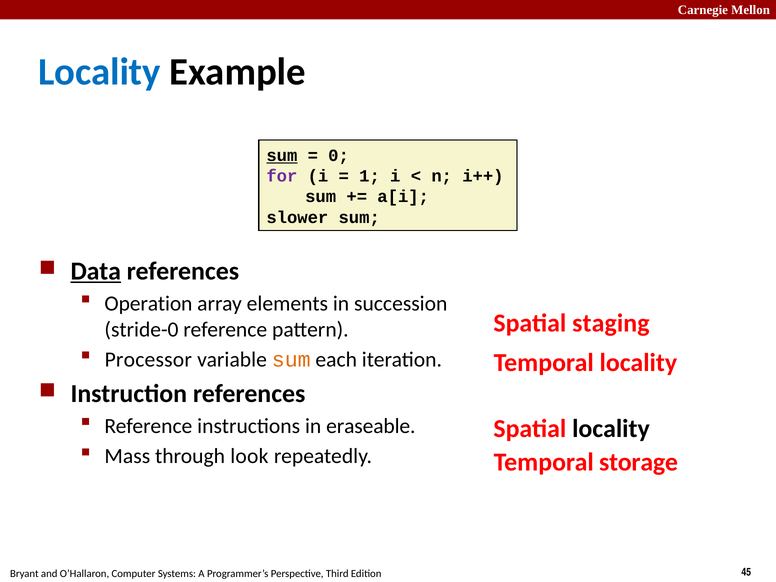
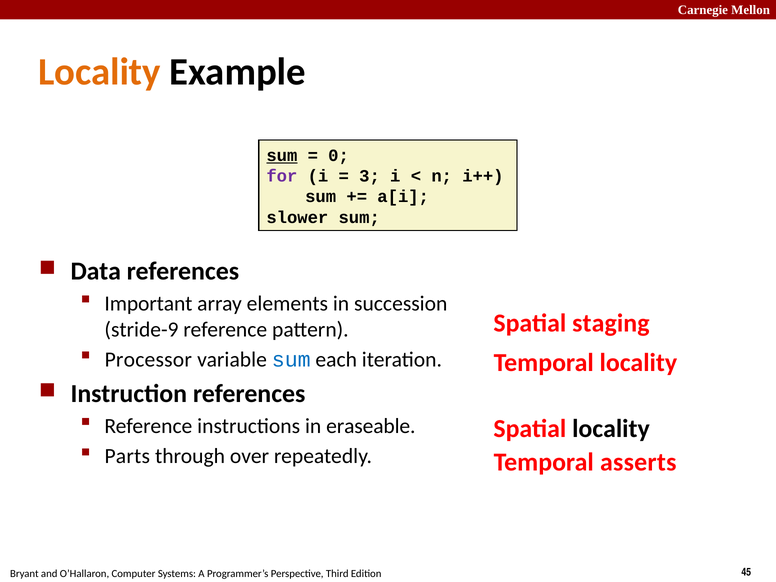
Locality colour: blue -> orange (99, 72)
1: 1 -> 3 (370, 176)
Data underline: present -> none (96, 271)
Operation: Operation -> Important (148, 304)
stride-0: stride-0 -> stride-9 (141, 330)
sum colour: orange -> blue (291, 360)
Mass: Mass -> Parts (127, 456)
look: look -> over (250, 456)
storage: storage -> asserts (638, 462)
